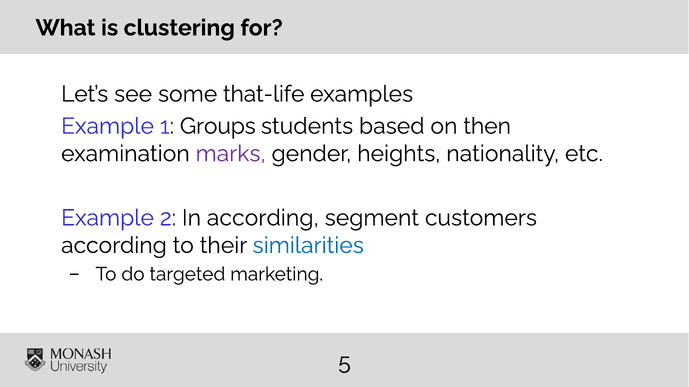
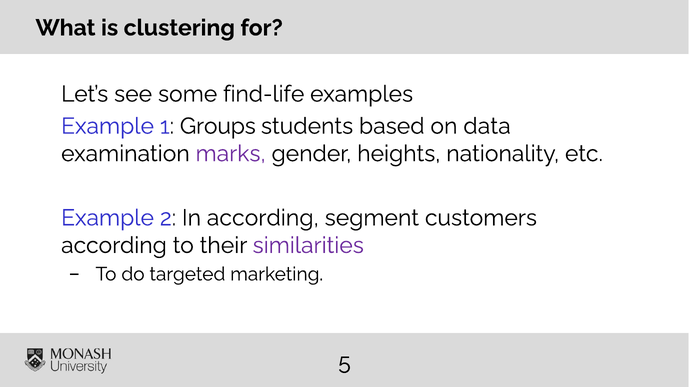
that-life: that-life -> find-life (264, 94)
then: then -> data (487, 126)
similarities colour: blue -> purple (308, 246)
